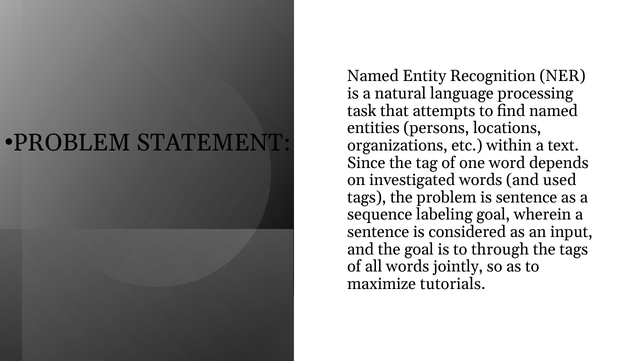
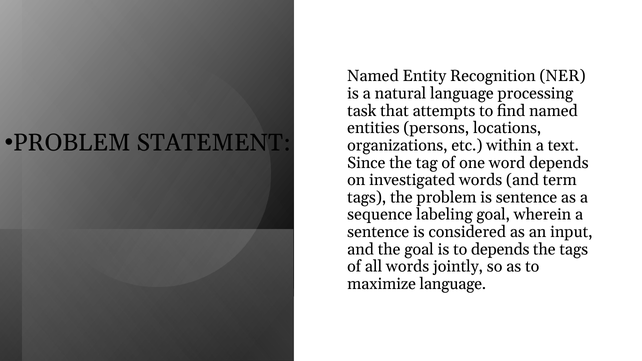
used: used -> term (560, 180)
to through: through -> depends (500, 249)
maximize tutorials: tutorials -> language (453, 284)
